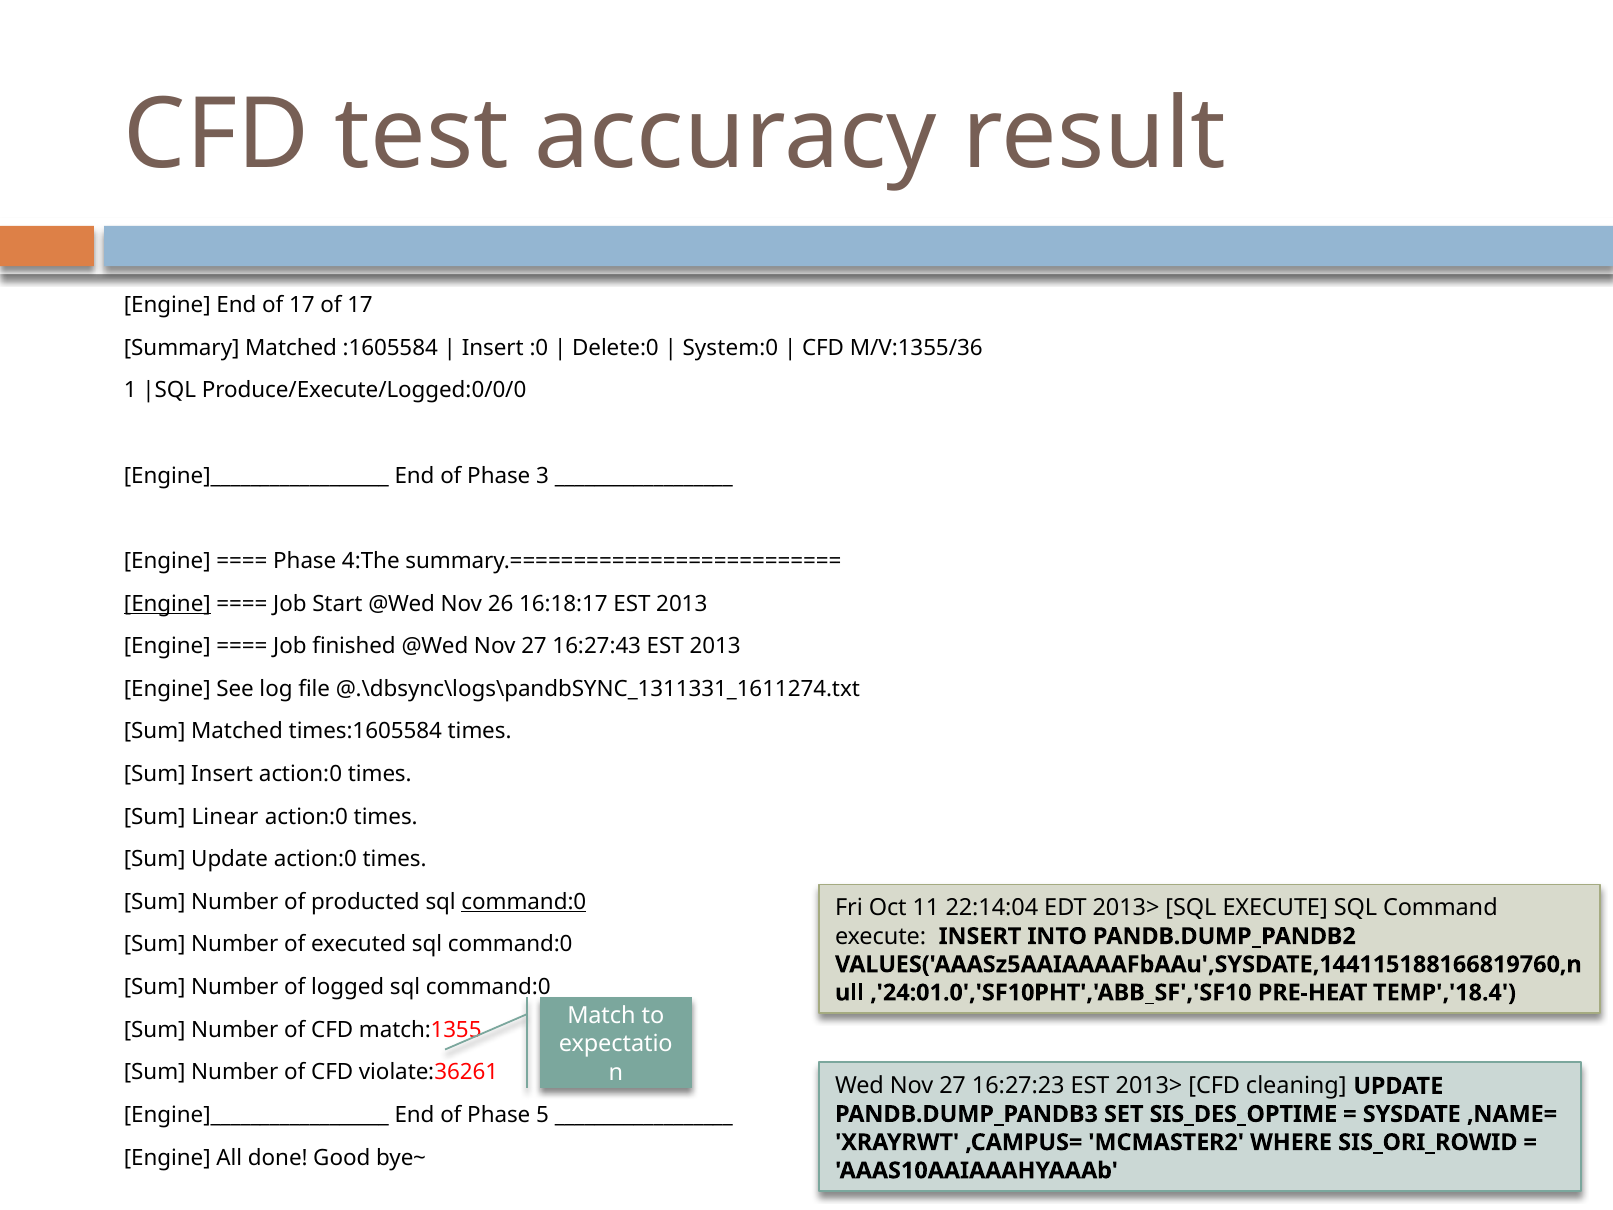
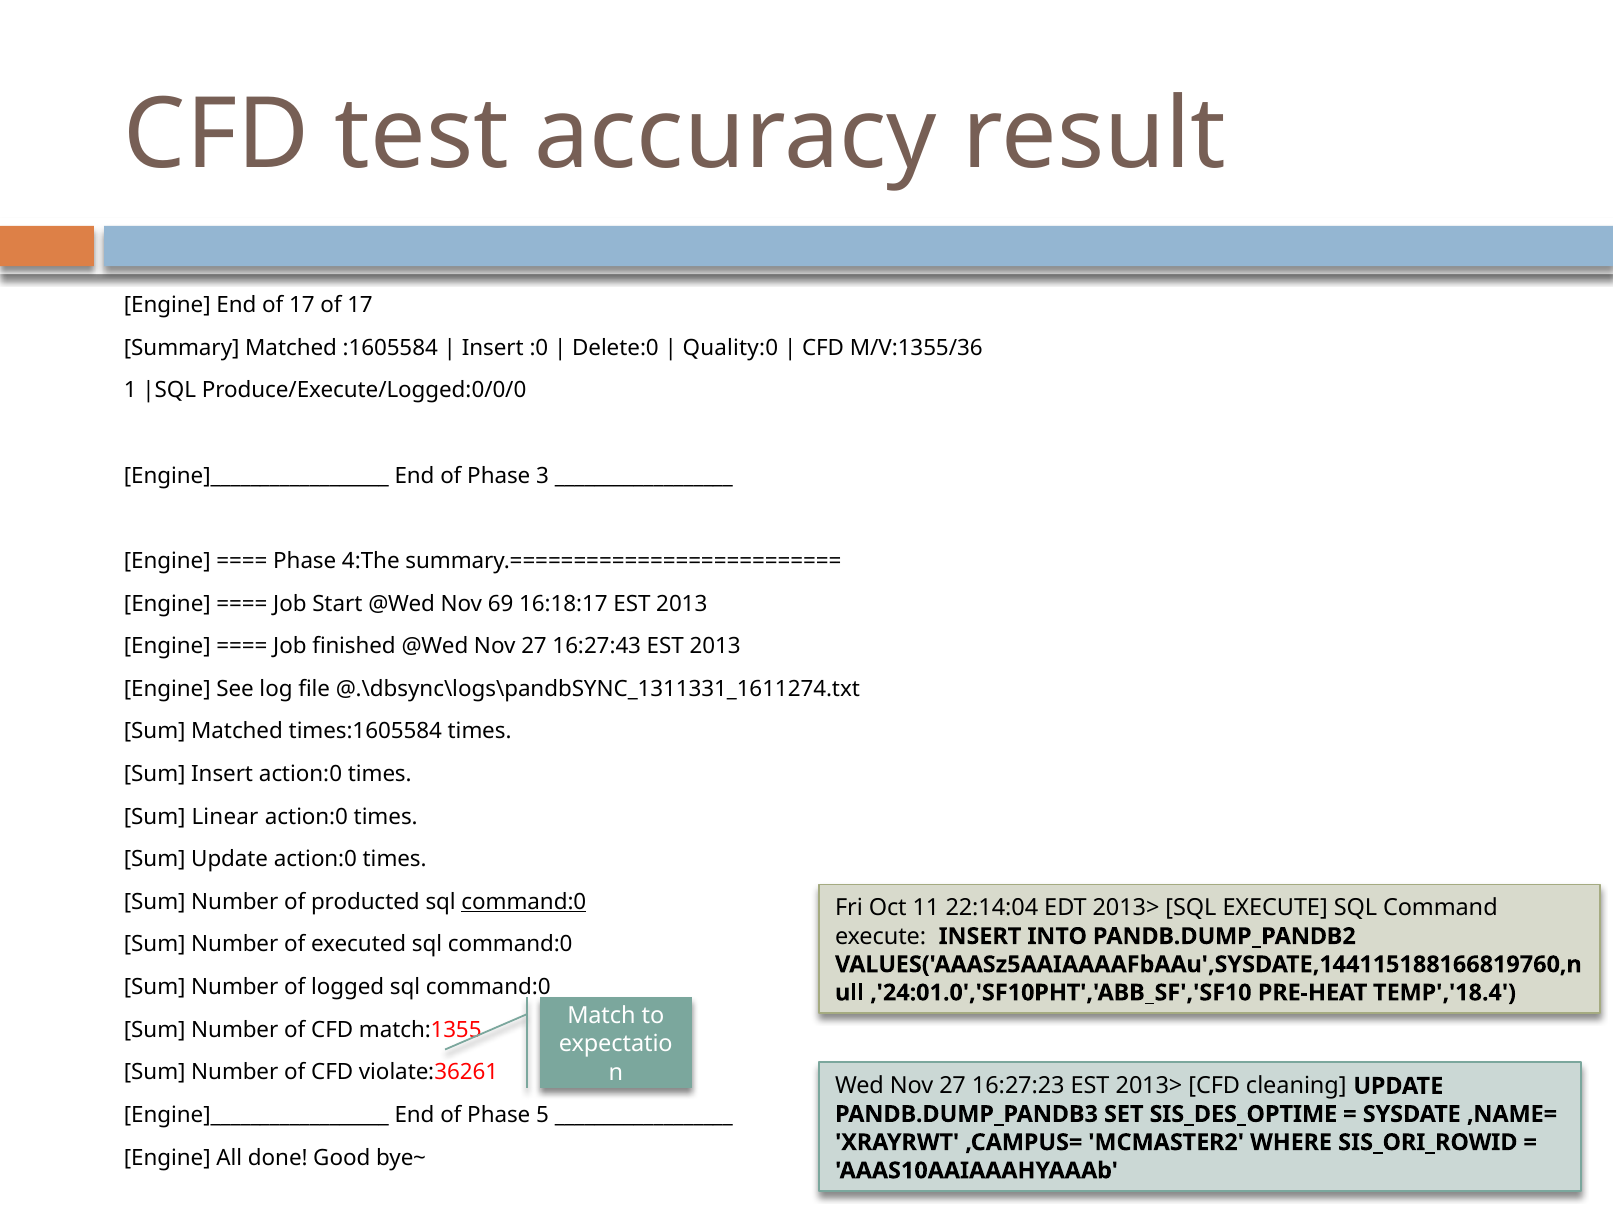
System:0: System:0 -> Quality:0 (730, 348)
Engine underline: present -> none (167, 604)
26: 26 -> 69 (501, 604)
